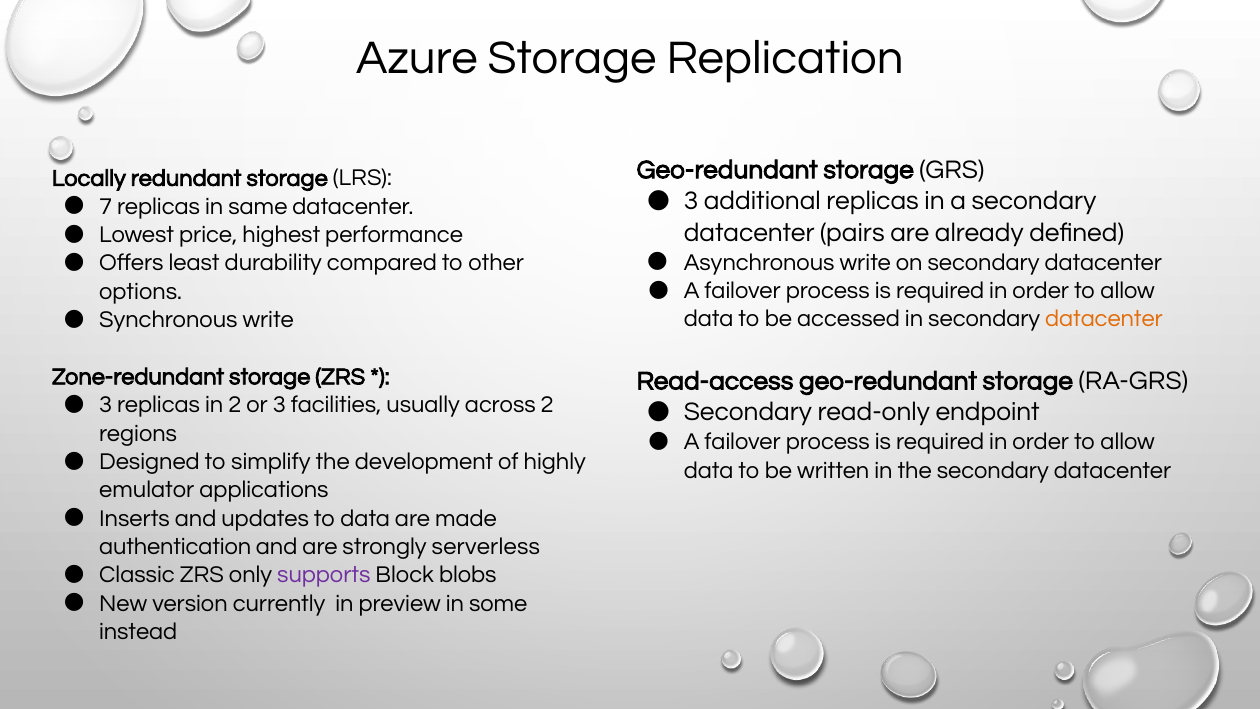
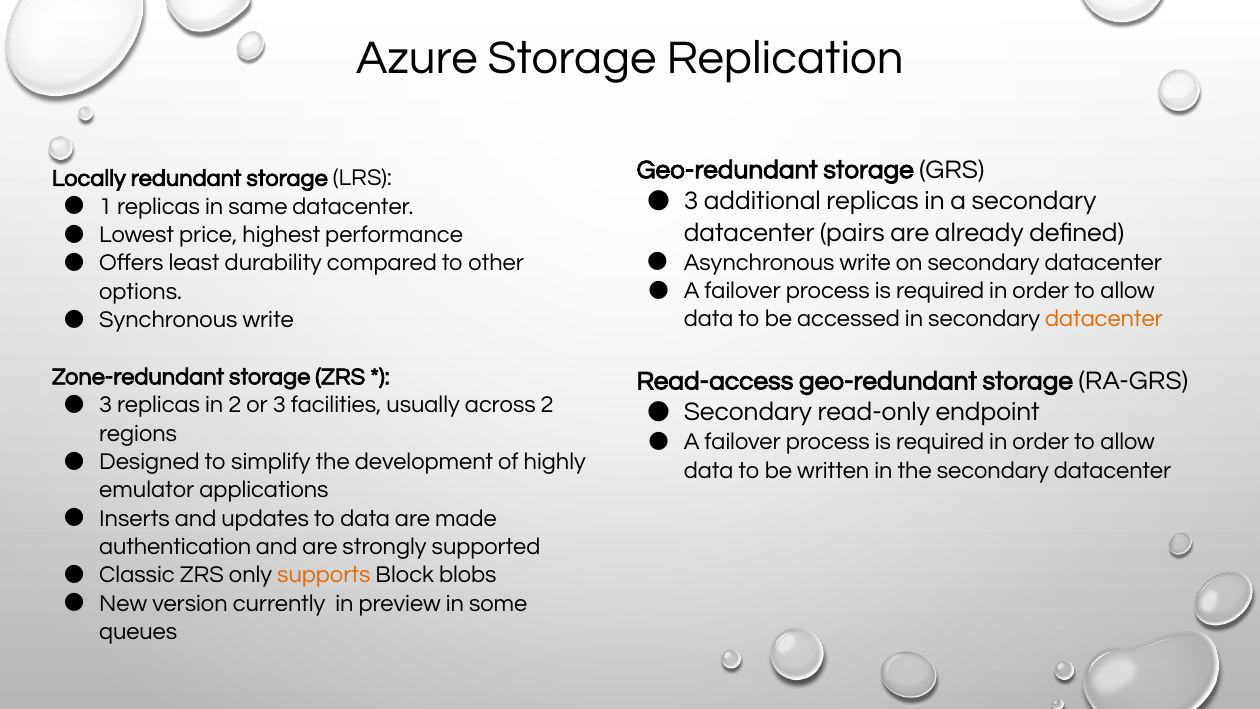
7: 7 -> 1 (106, 206)
serverless: serverless -> supported (486, 547)
supports colour: purple -> orange (324, 575)
instead: instead -> queues (138, 632)
